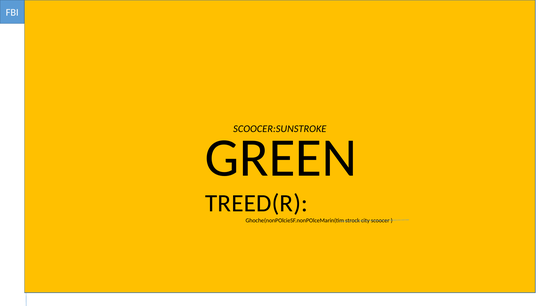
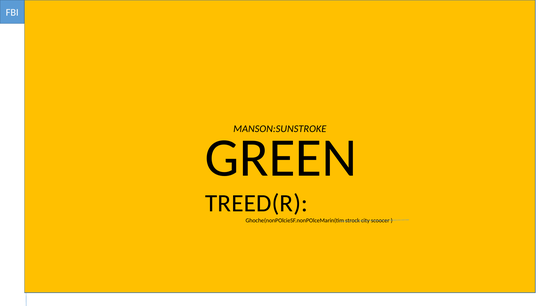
SCOOCER:SUNSTROKE: SCOOCER:SUNSTROKE -> MANSON:SUNSTROKE (280, 129)
